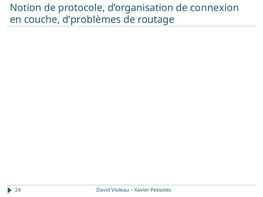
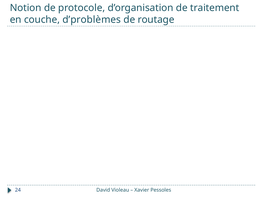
connexion: connexion -> traitement (215, 8)
